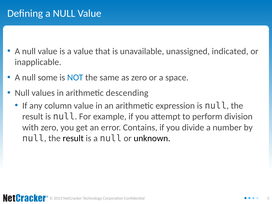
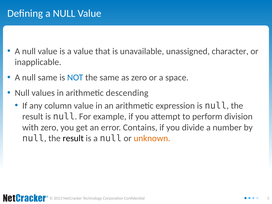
indicated: indicated -> character (230, 51)
null some: some -> same (48, 78)
unknown colour: black -> orange (152, 138)
